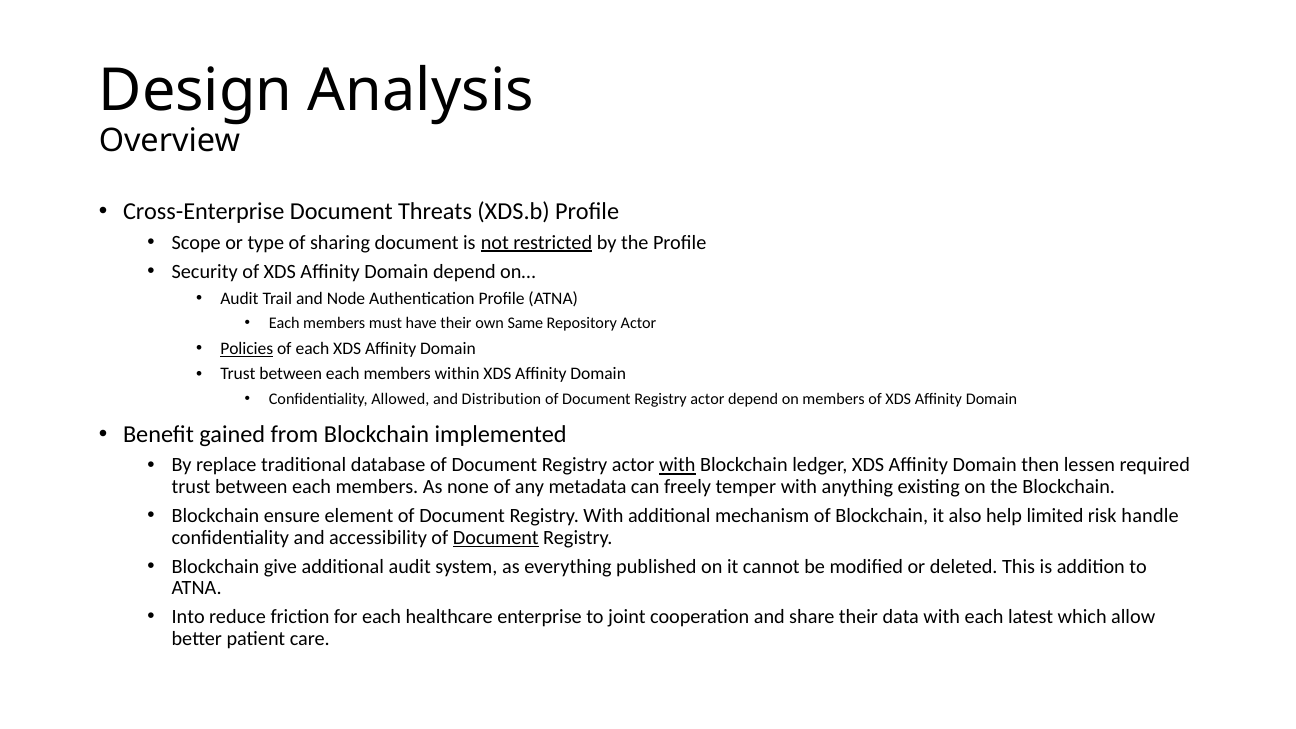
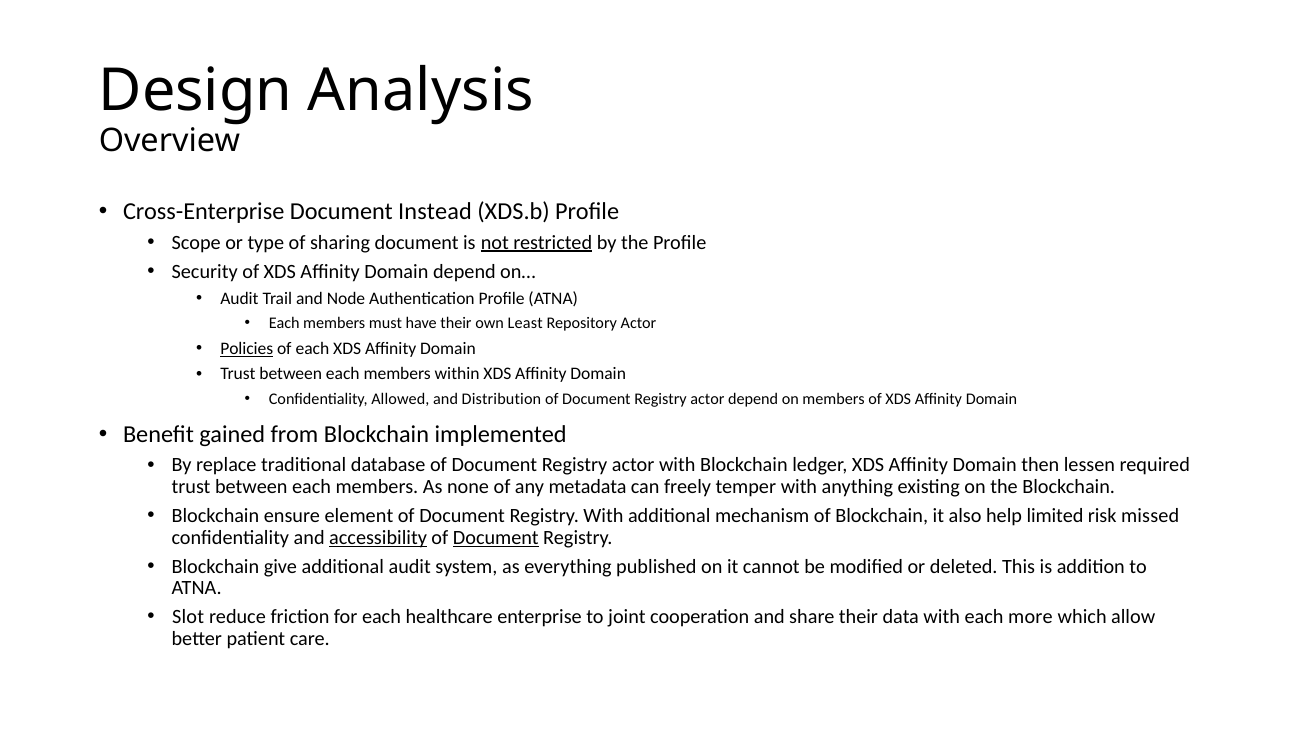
Threats: Threats -> Instead (435, 212)
Same: Same -> Least (525, 324)
with underline: present -> none (677, 465)
handle: handle -> missed (1150, 516)
accessibility underline: none -> present (378, 538)
Into: Into -> Slot (188, 617)
latest: latest -> more (1030, 617)
